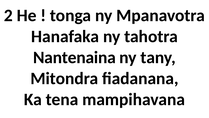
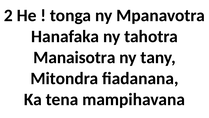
Nantenaina: Nantenaina -> Manaisotra (74, 57)
